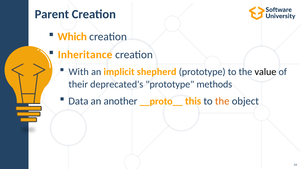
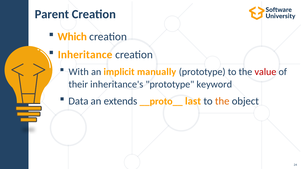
shepherd: shepherd -> manually (157, 72)
value colour: black -> red (265, 72)
deprecated's: deprecated's -> inheritance's (117, 85)
methods: methods -> keyword (214, 85)
another: another -> extends (120, 101)
this: this -> last (193, 101)
